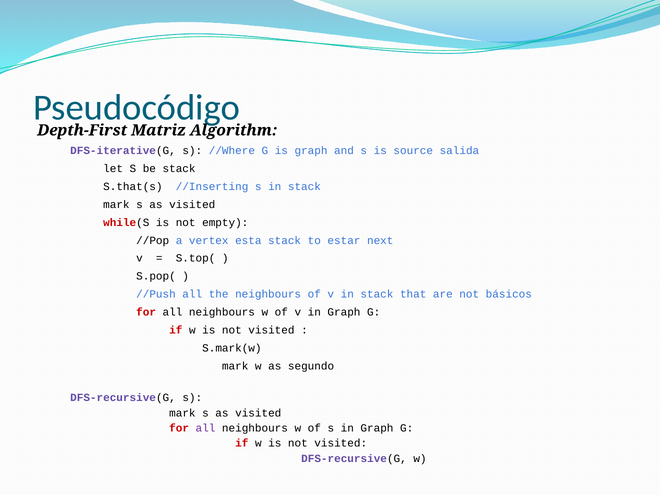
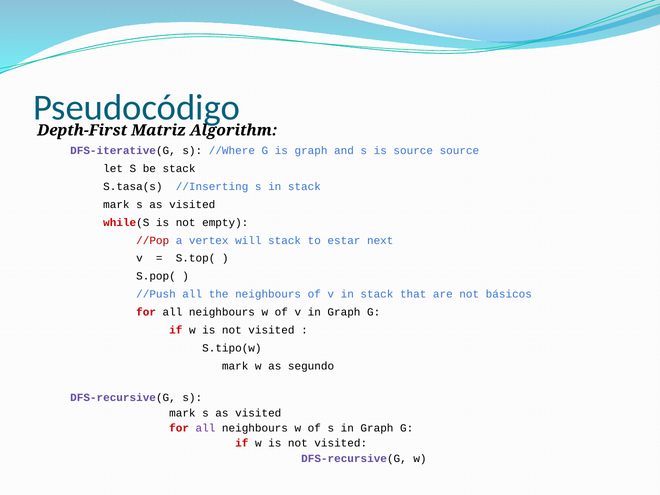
source salida: salida -> source (459, 151)
S.that(s: S.that(s -> S.tasa(s (133, 187)
//Pop colour: black -> red (153, 240)
esta: esta -> will (248, 240)
S.mark(w: S.mark(w -> S.tipo(w (232, 348)
